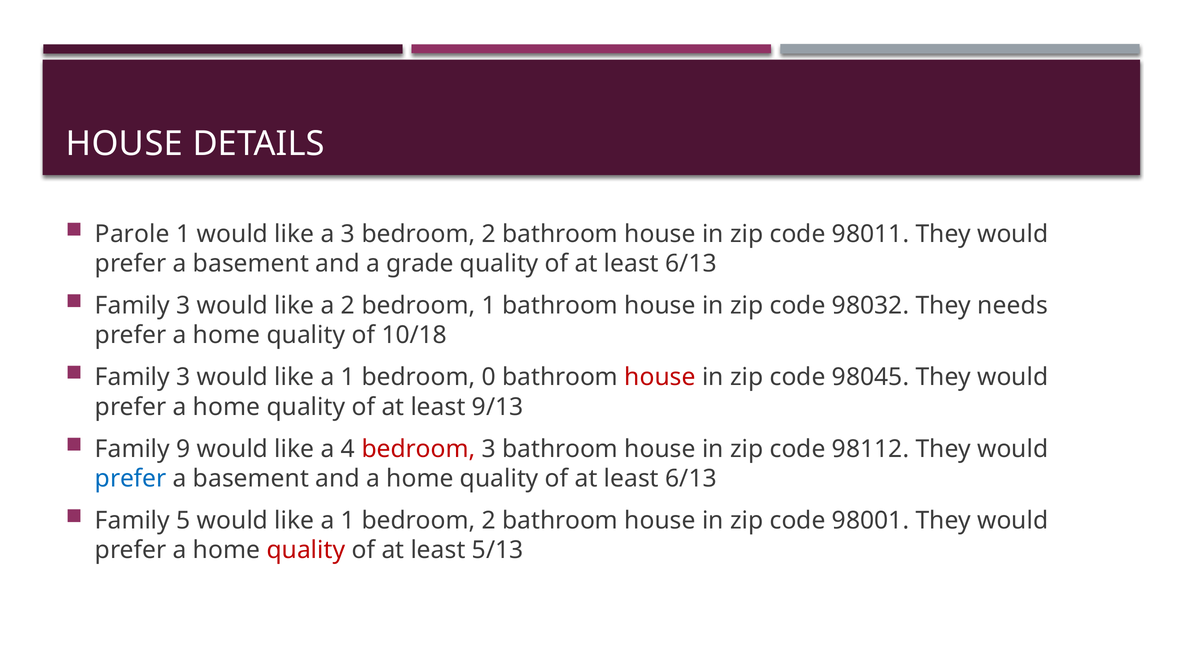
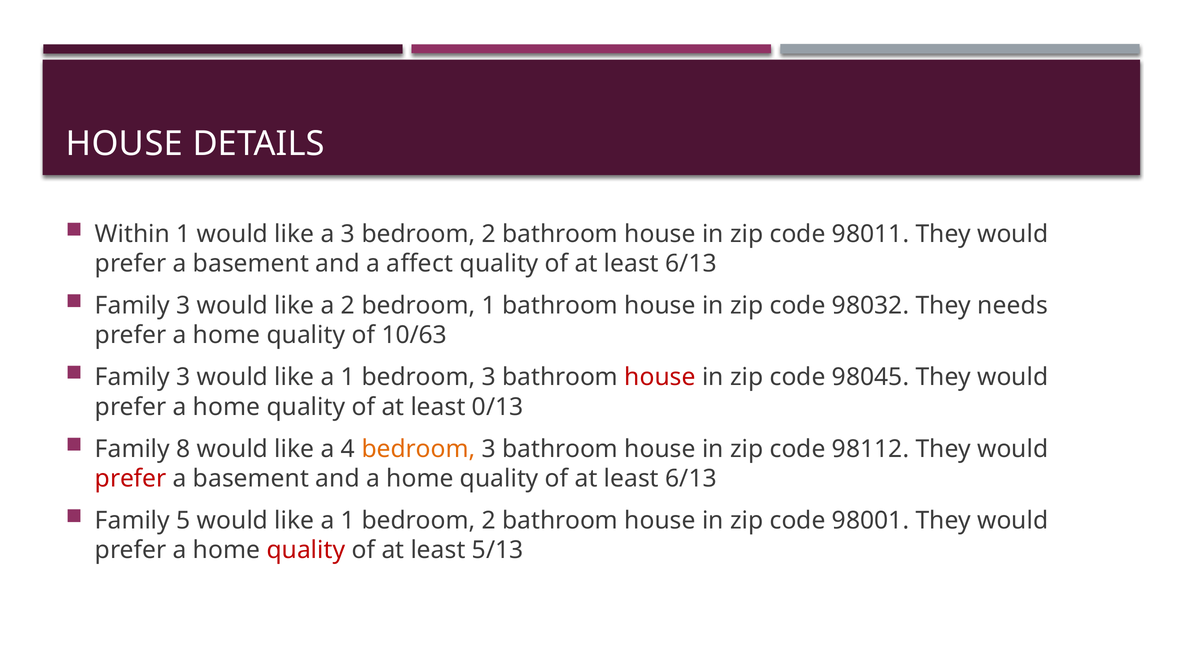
Parole: Parole -> Within (132, 234)
grade: grade -> affect (420, 263)
10/18: 10/18 -> 10/63 (414, 335)
1 bedroom 0: 0 -> 3 (489, 377)
9/13: 9/13 -> 0/13 (498, 407)
9: 9 -> 8 (183, 449)
bedroom colour: red -> orange (418, 449)
prefer colour: blue -> red (131, 478)
